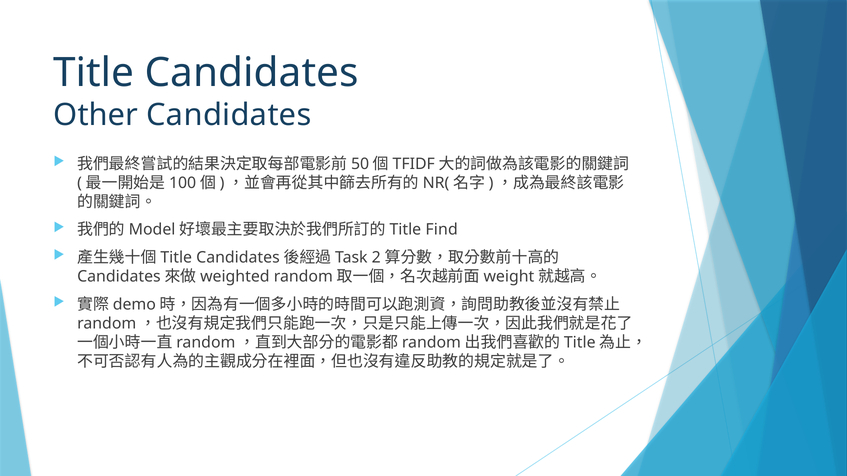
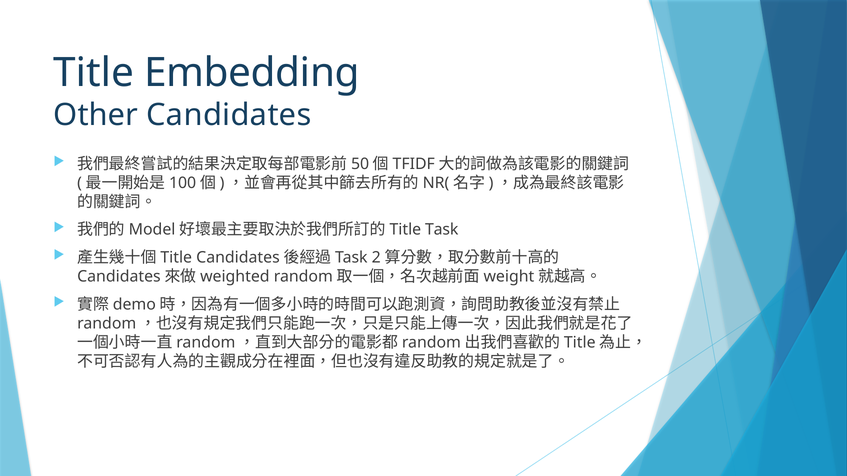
Title Candidates: Candidates -> Embedding (252, 73)
Find: Find -> Task (442, 230)
